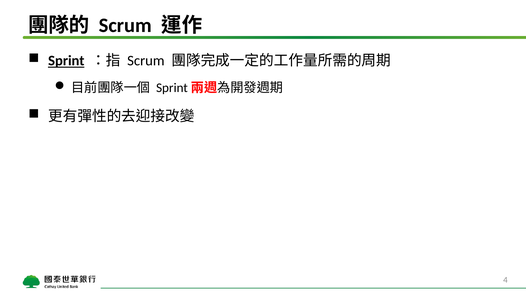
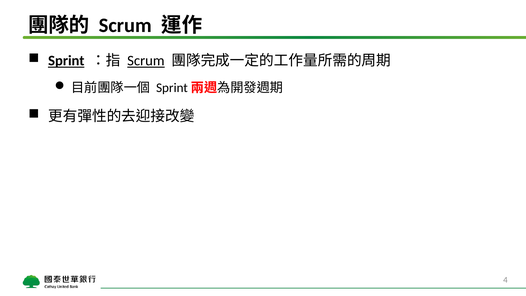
Scrum underline: none -> present (146, 61)
